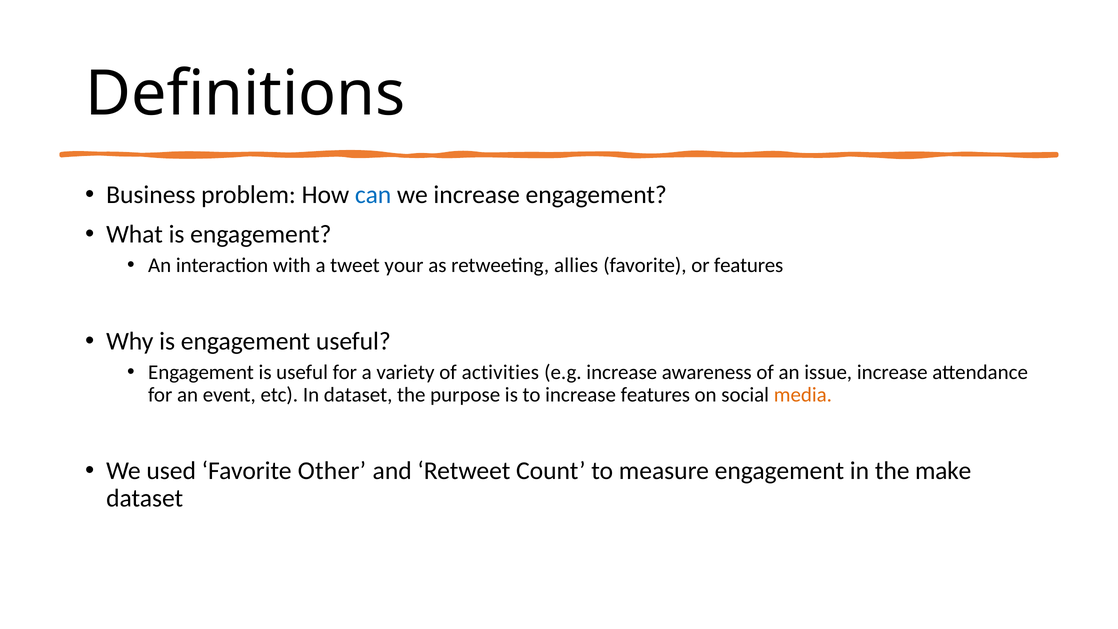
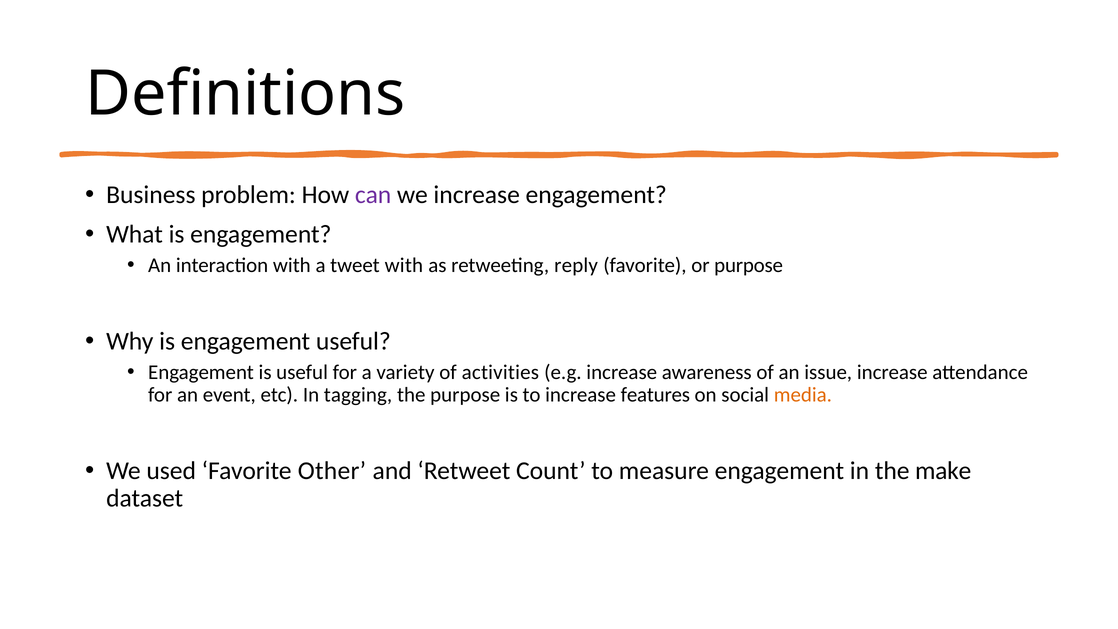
can colour: blue -> purple (373, 195)
tweet your: your -> with (404, 265)
allies: allies -> reply (576, 265)
or features: features -> purpose (749, 265)
In dataset: dataset -> tagging (358, 395)
